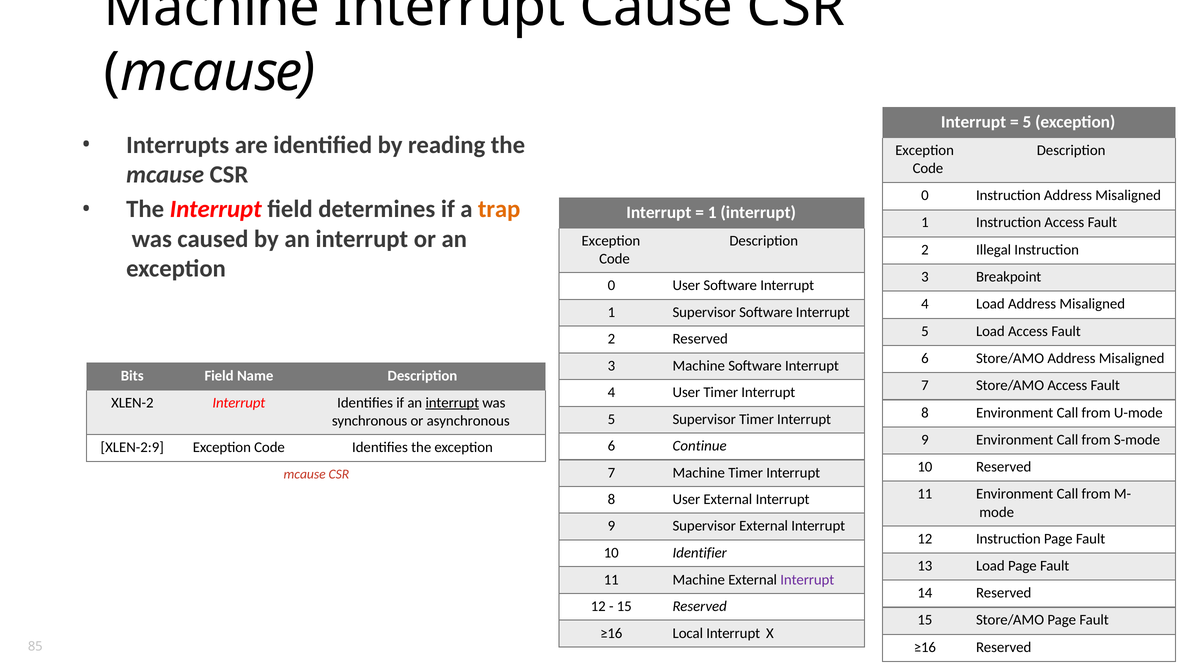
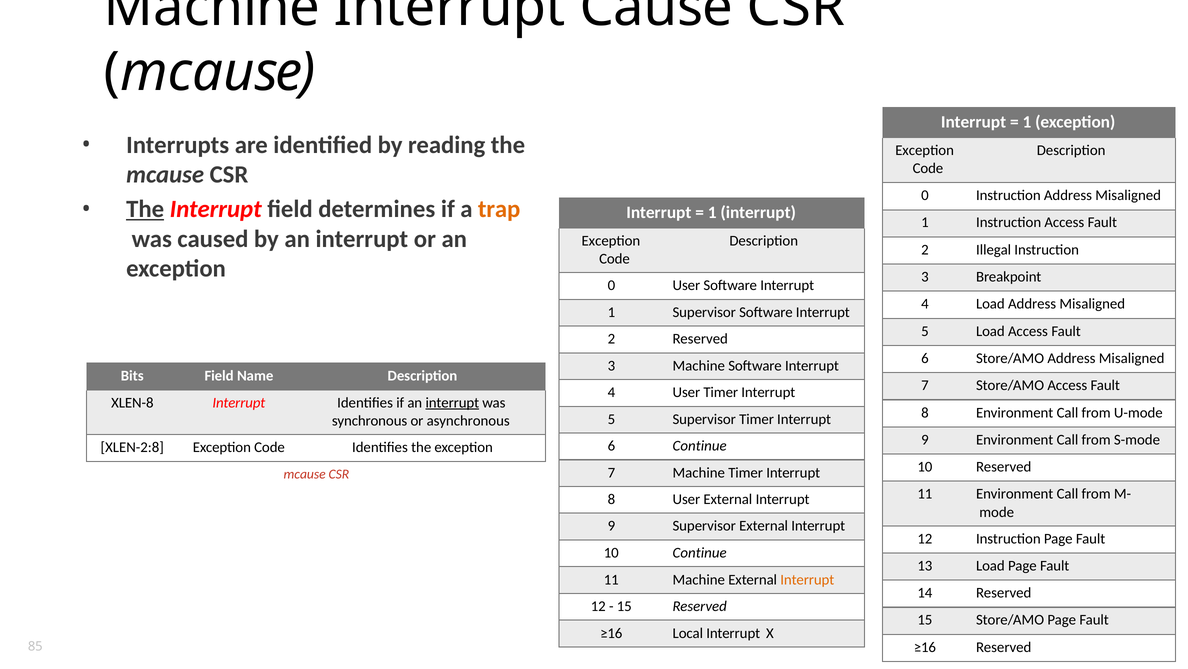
5: 5 -> 1 (1027, 122)
The underline: none -> present (145, 209)
XLEN-2: XLEN-2 -> XLEN-8 (132, 402)
XLEN-2:9: XLEN-2:9 -> XLEN-2:8 (132, 447)
10 Identifier: Identifier -> Continue (700, 552)
Interrupt colour: purple -> orange (807, 579)
